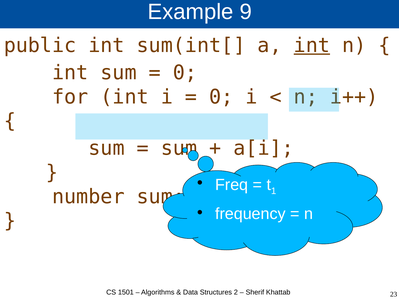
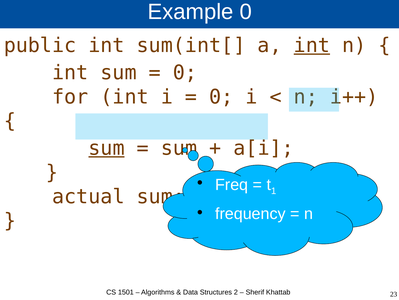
Example 9: 9 -> 0 (246, 12)
sum underline: none -> present (107, 148)
number: number -> actual (88, 196)
